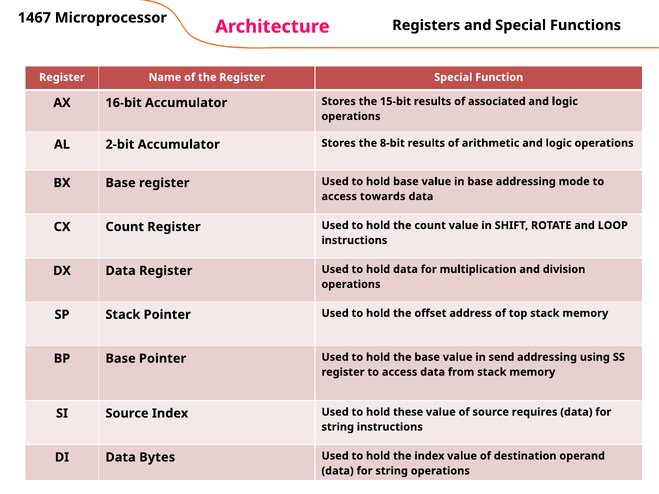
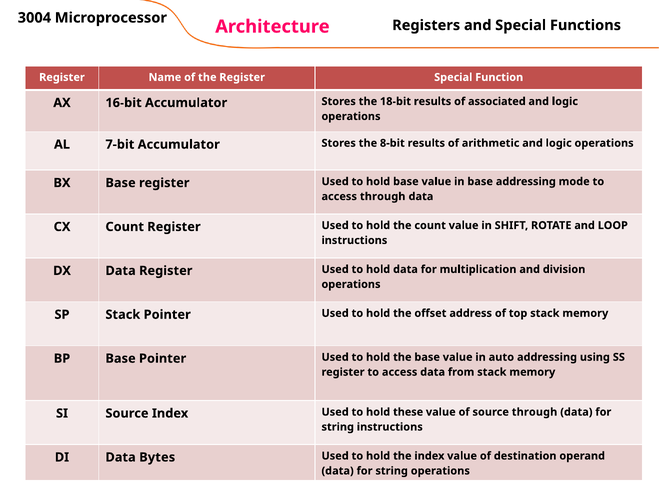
1467: 1467 -> 3004 (34, 18)
15-bit: 15-bit -> 18-bit (395, 101)
2-bit: 2-bit -> 7-bit (120, 145)
access towards: towards -> through (383, 197)
send: send -> auto (501, 357)
source requires: requires -> through (535, 412)
